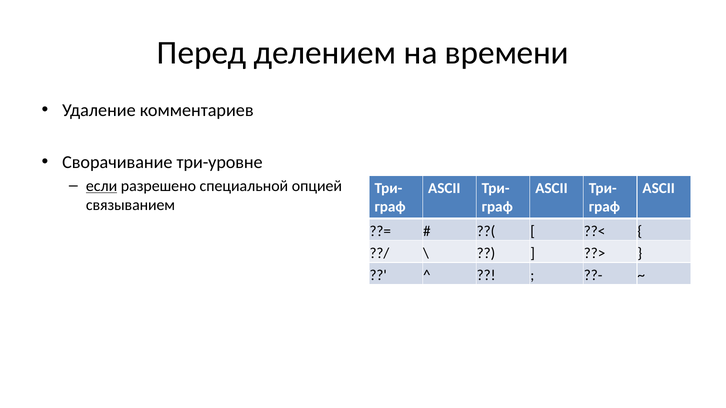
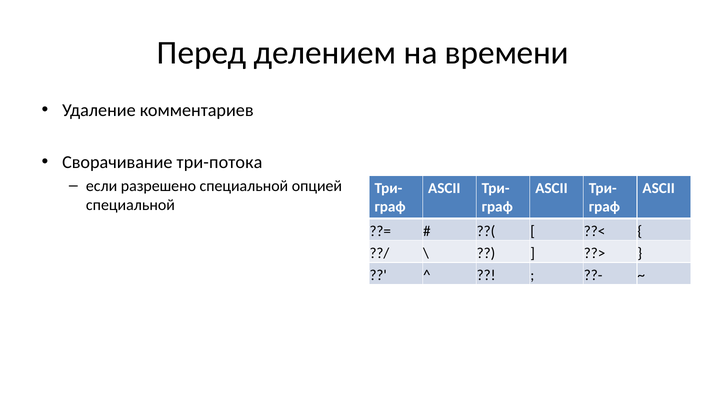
три-уровне: три-уровне -> три-потока (220, 162)
если underline: present -> none (102, 186)
связыванием: связыванием -> специальной (130, 205)
